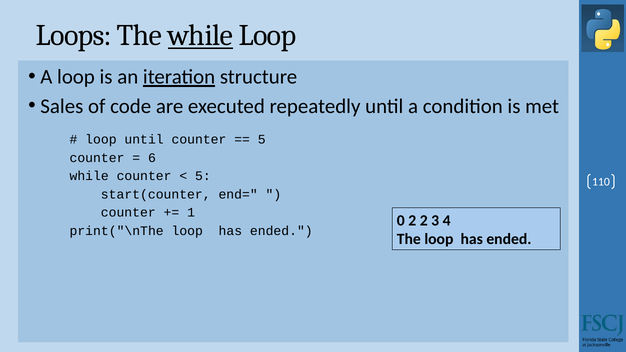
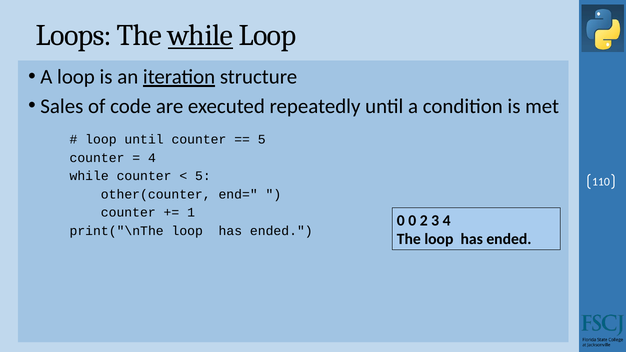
6: 6 -> 4 (152, 158)
start(counter: start(counter -> other(counter (156, 194)
0 2: 2 -> 0 (412, 221)
